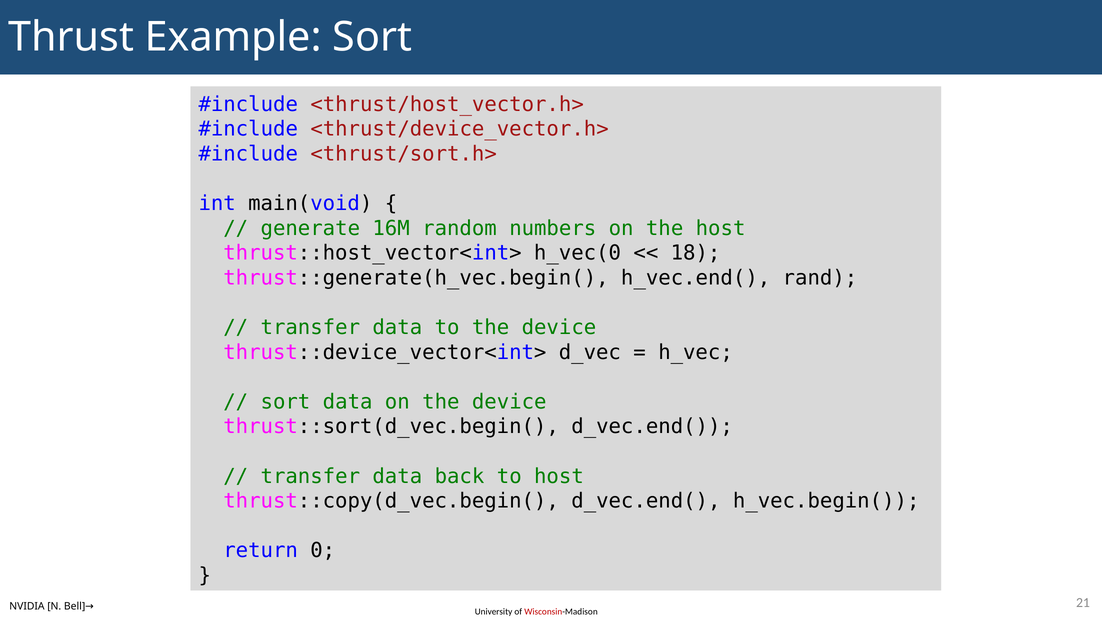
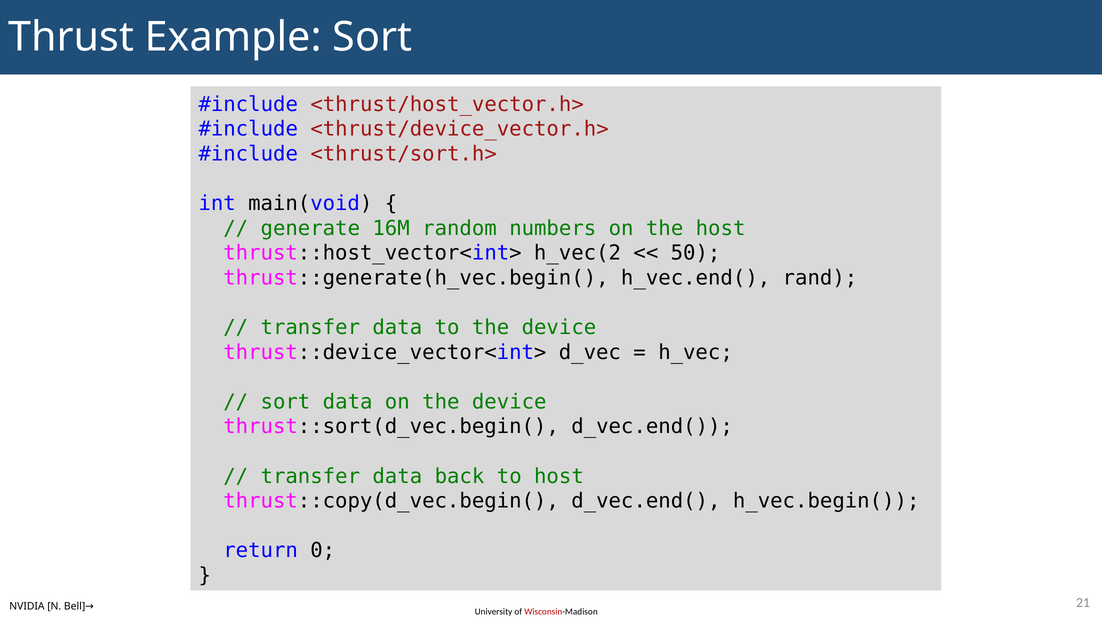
h_vec(0: h_vec(0 -> h_vec(2 (577, 253)
18: 18 -> 50 (696, 253)
